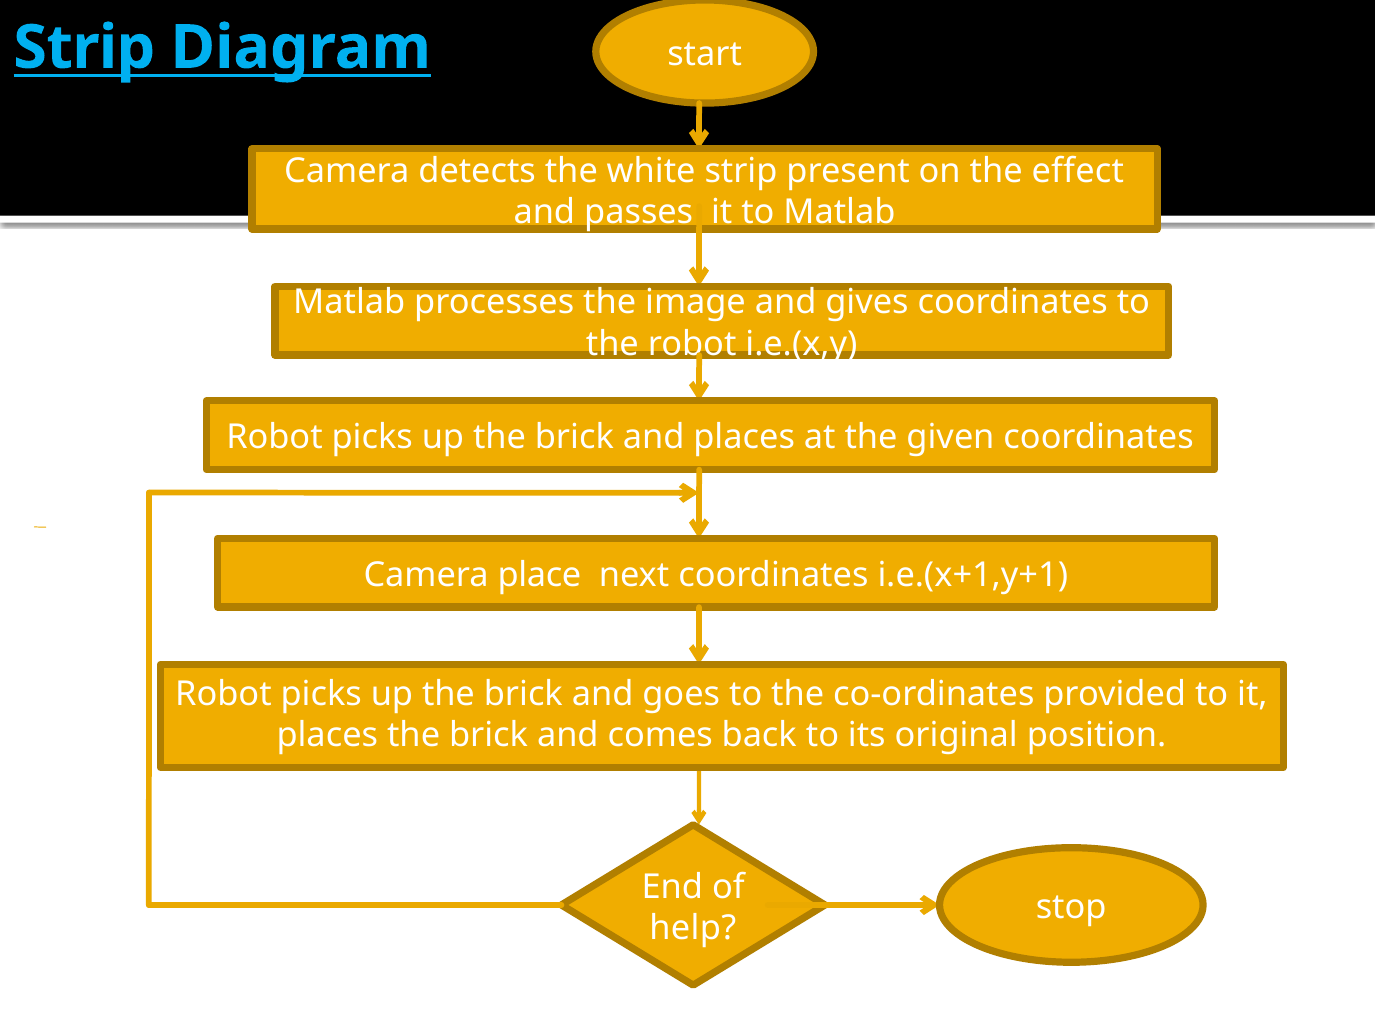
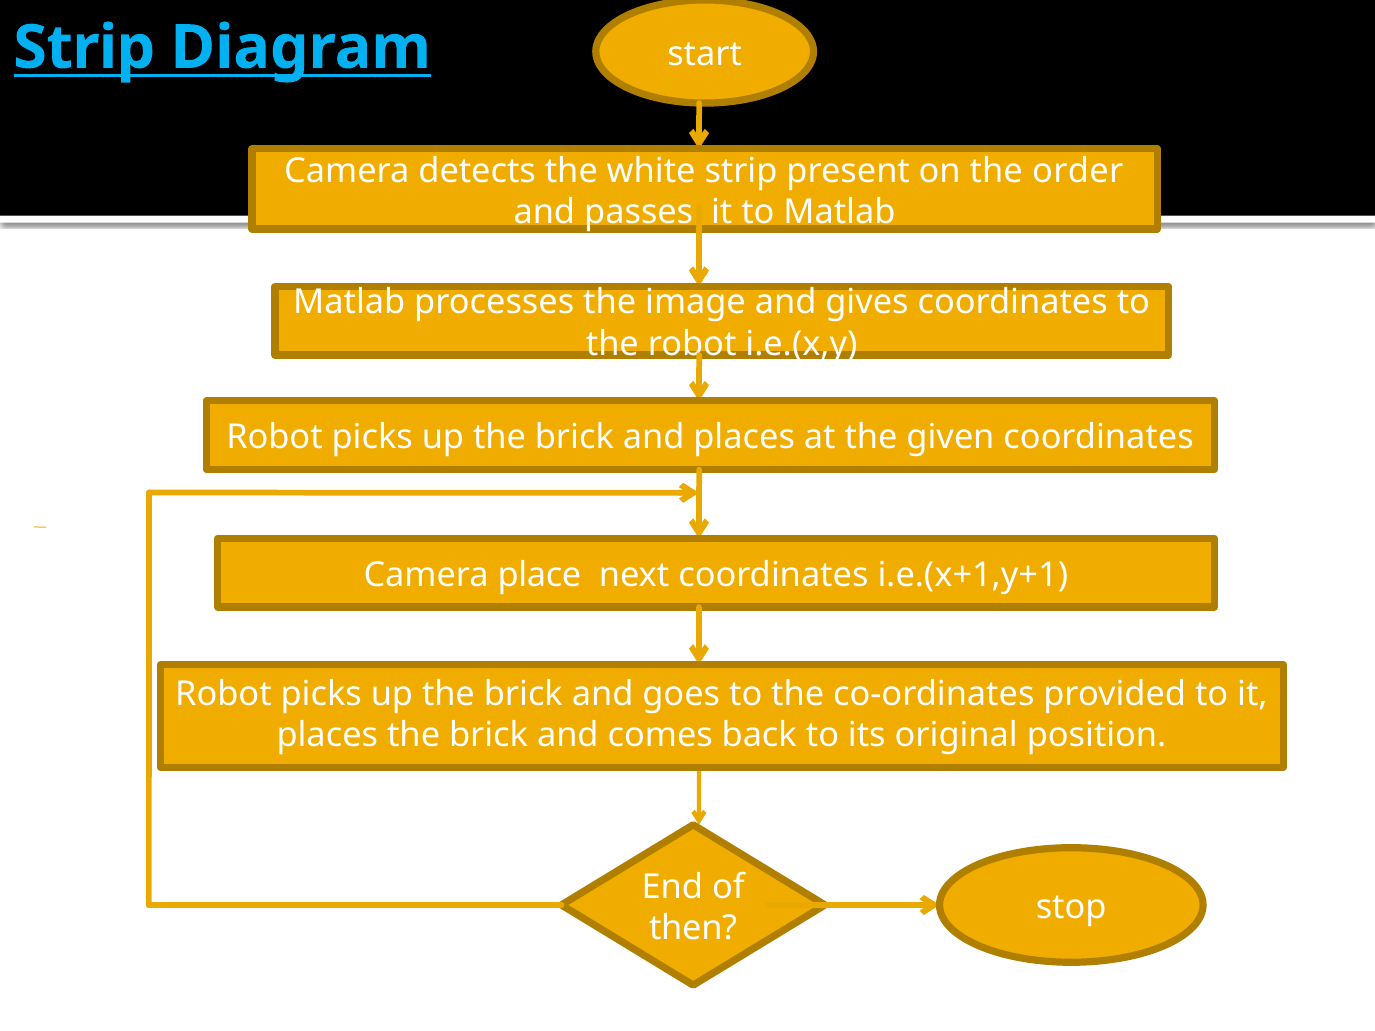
effect: effect -> order (1078, 171)
help: help -> then (693, 928)
